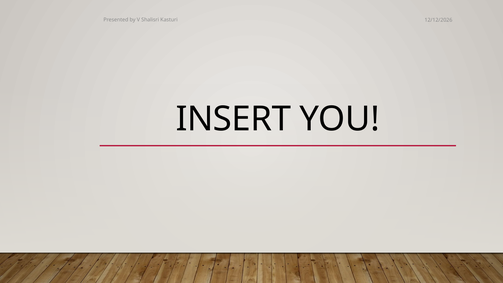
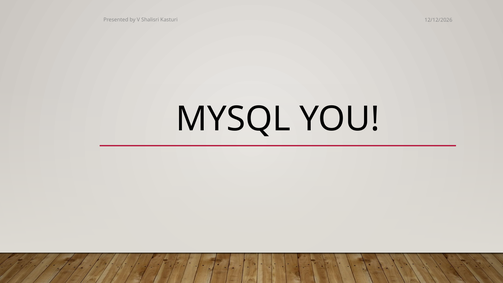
INSERT: INSERT -> MYSQL (233, 119)
